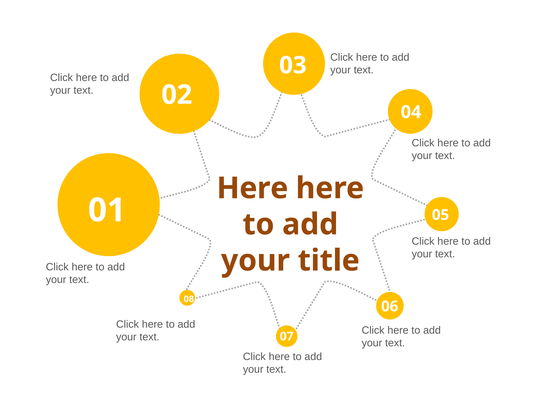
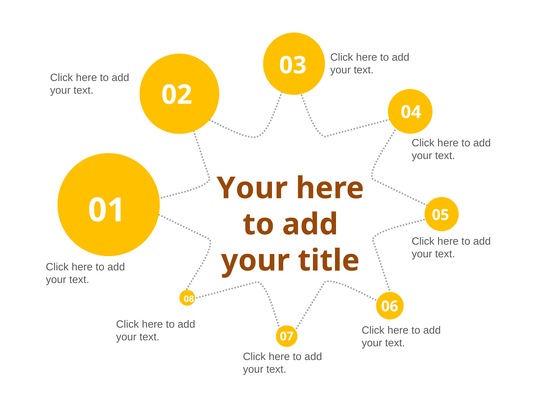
Here: Here -> Your (252, 188)
